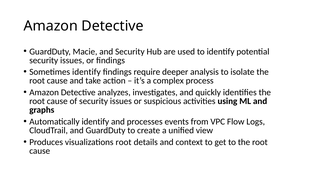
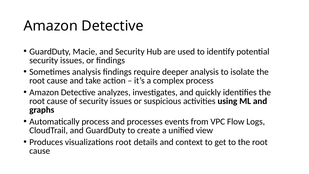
Sometimes identify: identify -> analysis (86, 72)
Automatically identify: identify -> process (95, 122)
